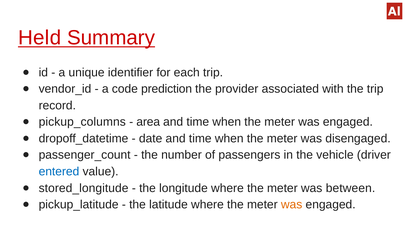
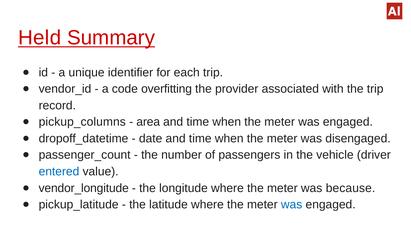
prediction: prediction -> overfitting (167, 89)
stored_longitude: stored_longitude -> vendor_longitude (84, 188)
between: between -> because (351, 188)
was colour: orange -> blue (292, 205)
